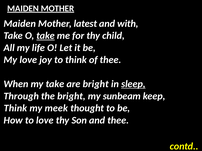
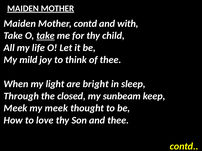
Mother latest: latest -> contd (85, 24)
My love: love -> mild (28, 60)
my take: take -> light (55, 84)
sleep underline: present -> none (133, 84)
the bright: bright -> closed (71, 96)
Think: Think -> Meek (15, 108)
